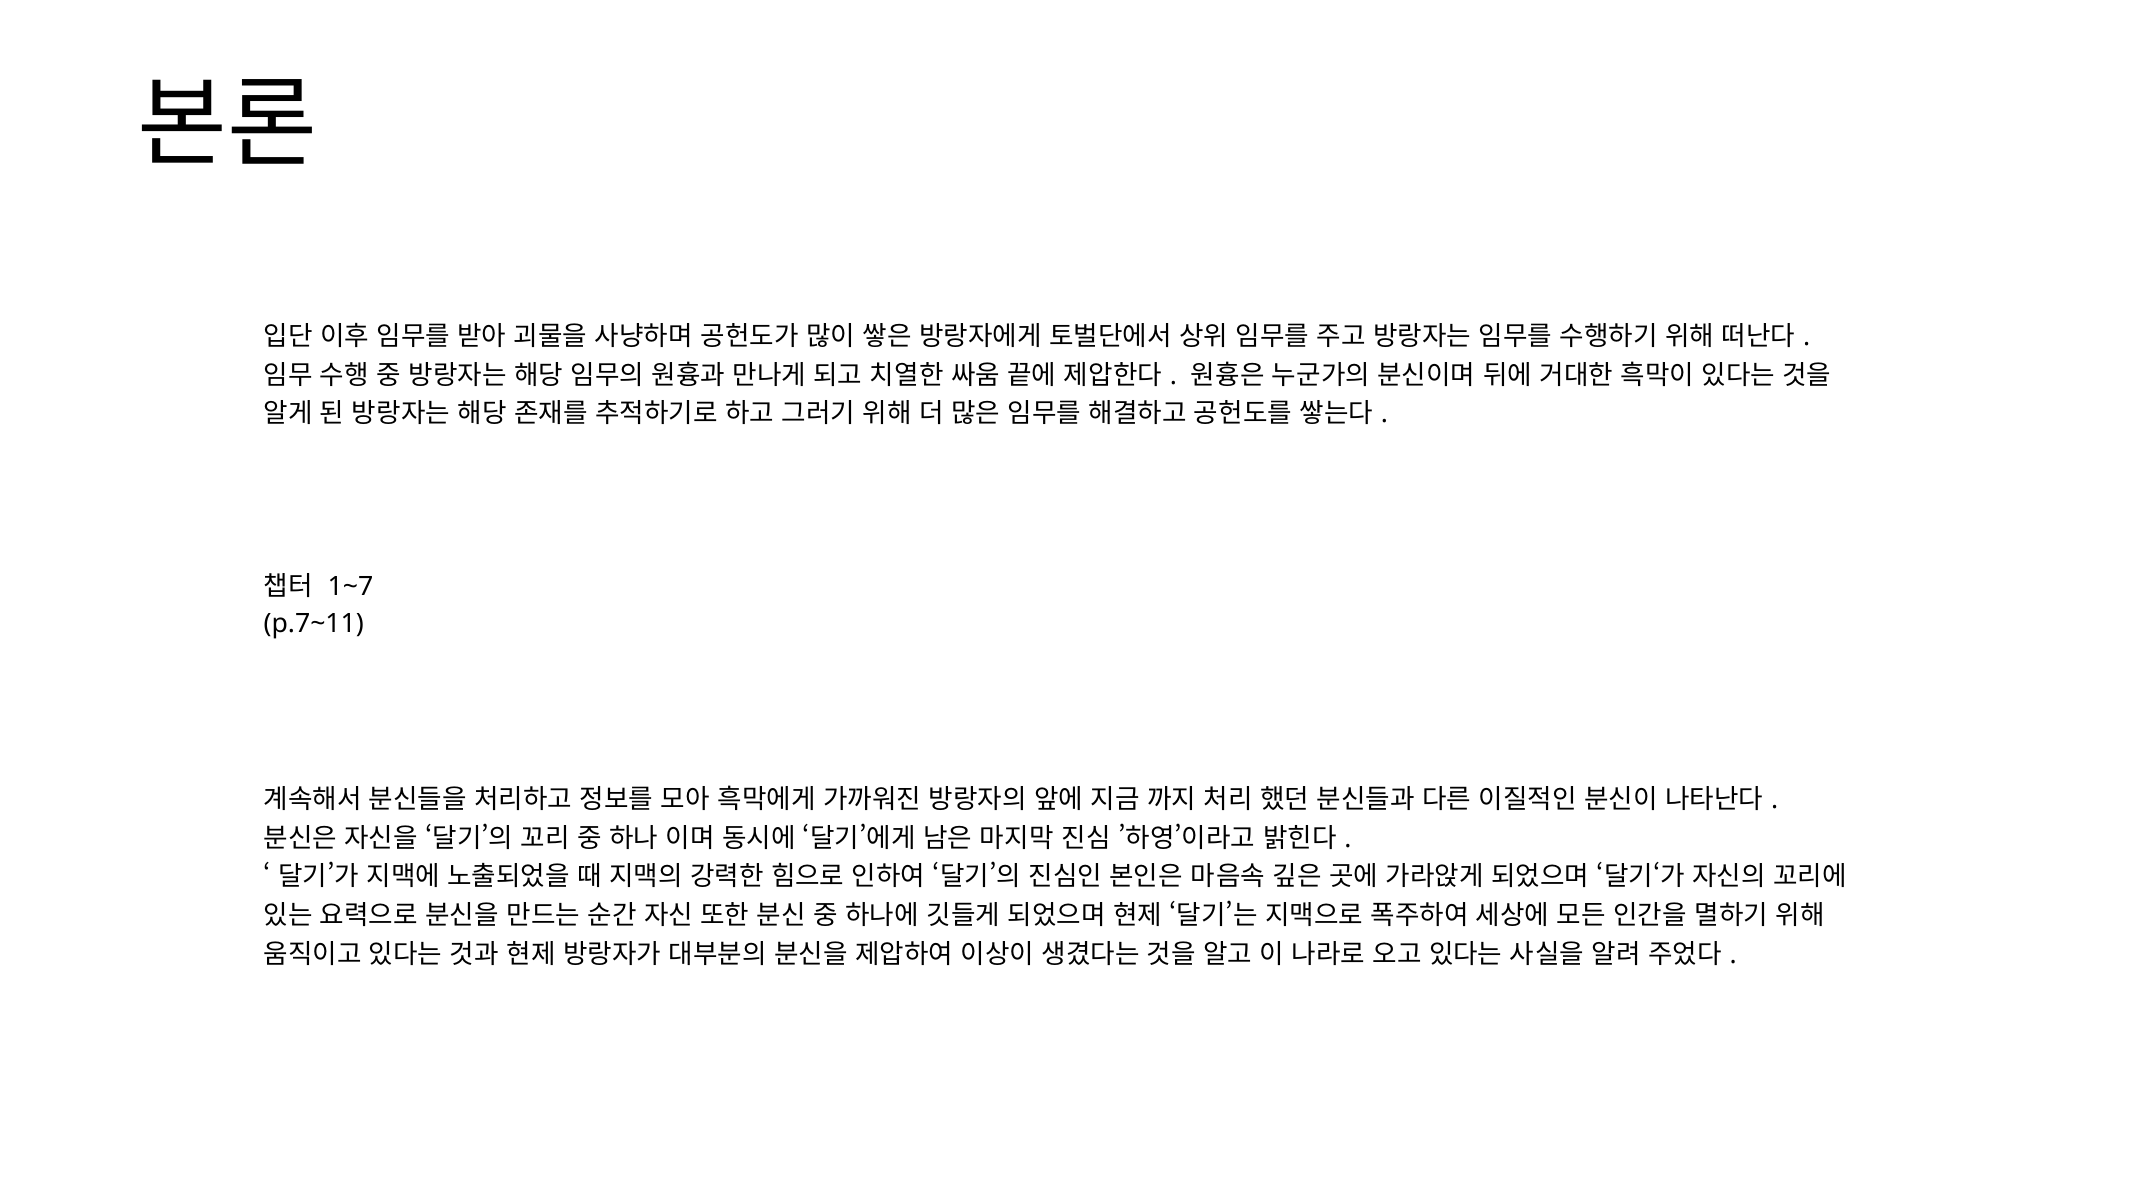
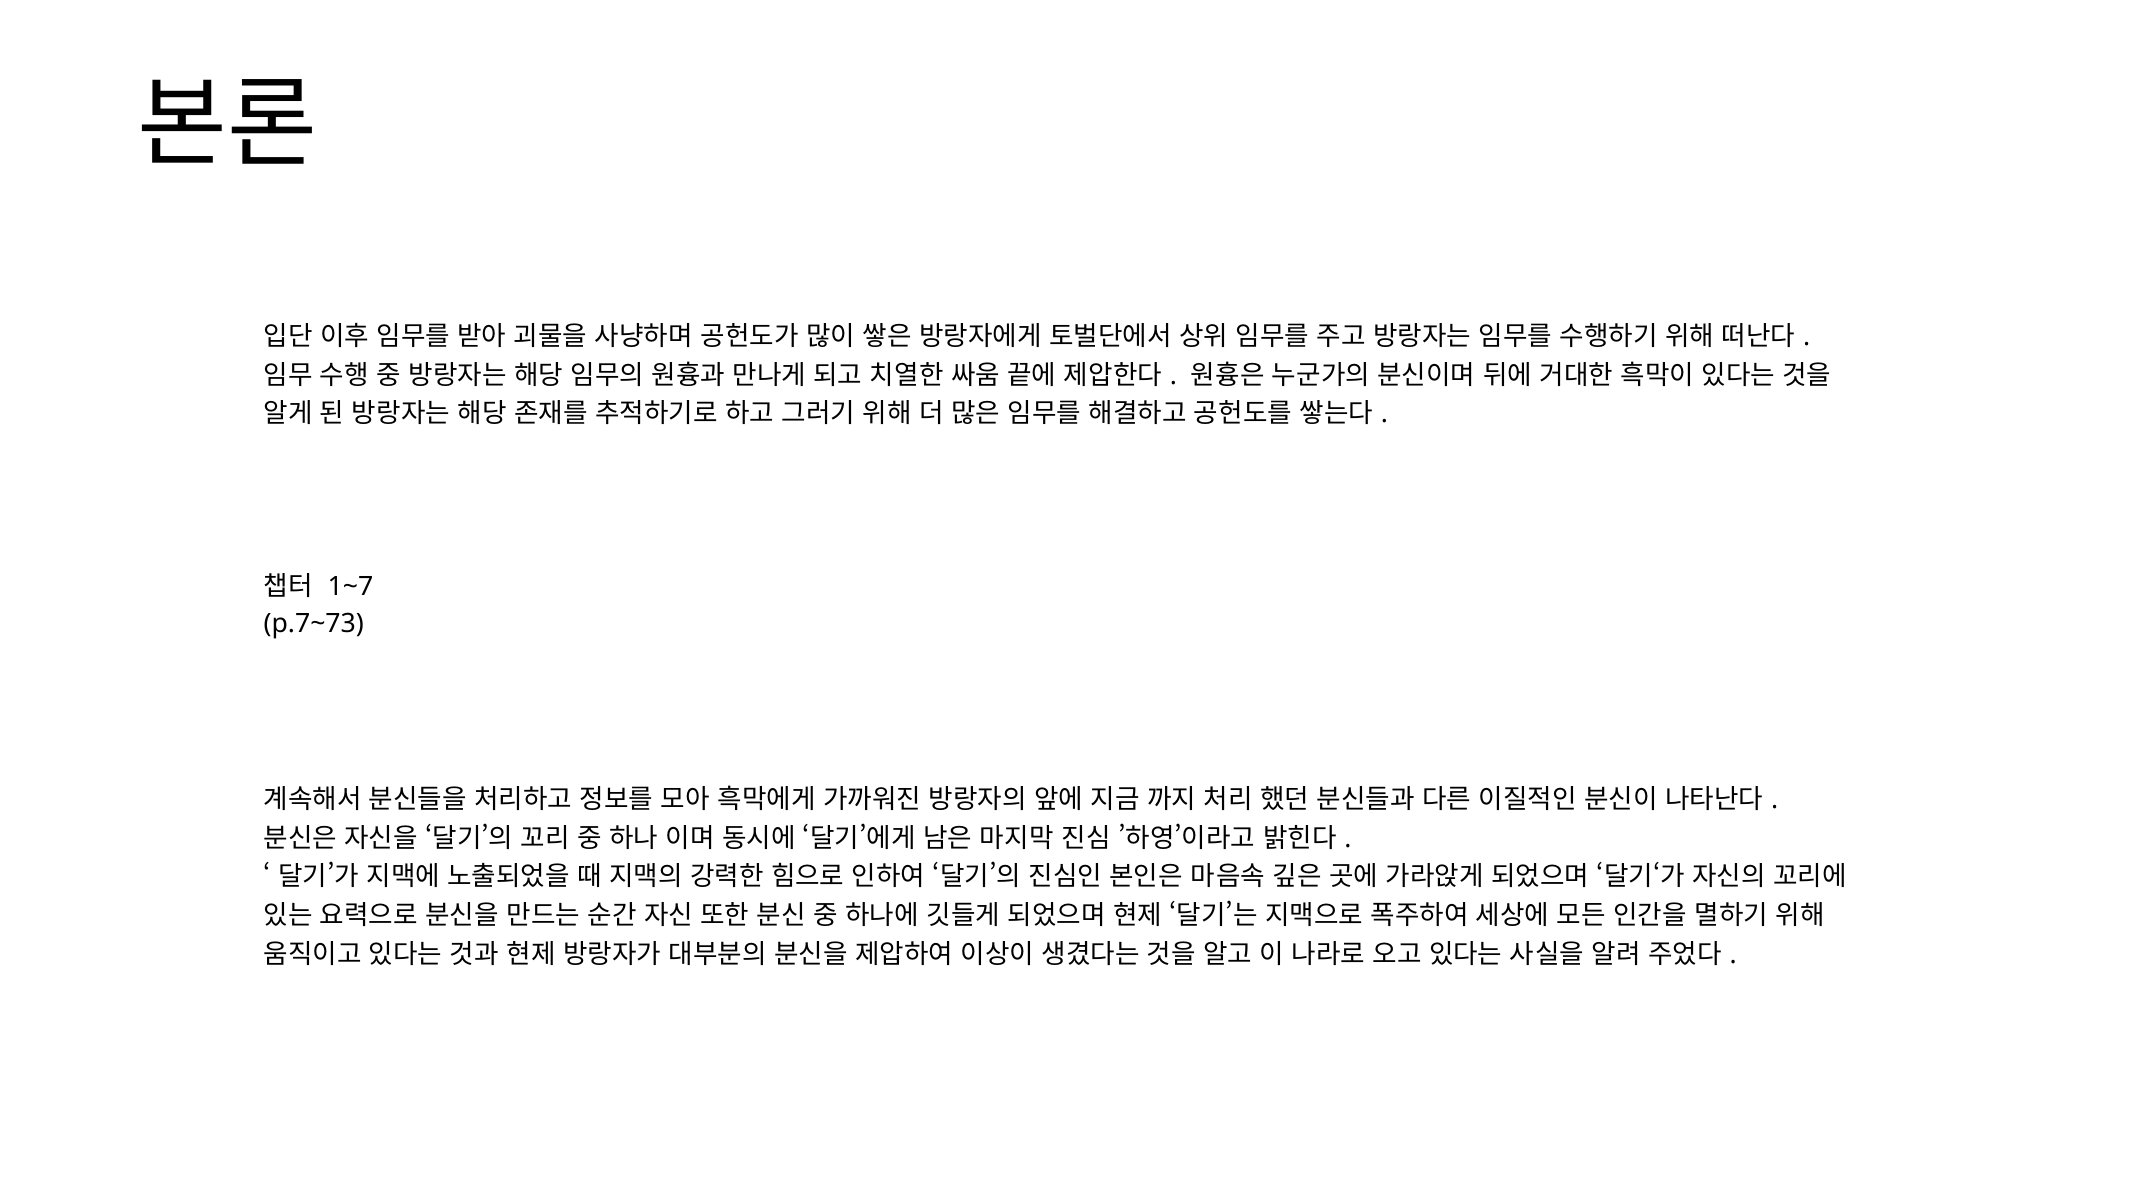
p.7~11: p.7~11 -> p.7~73 (314, 623)
